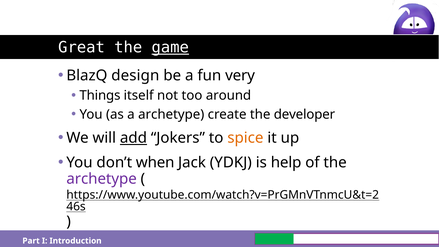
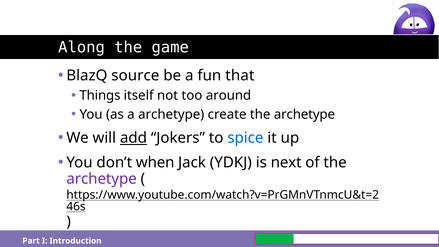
Great: Great -> Along (82, 47)
game underline: present -> none (170, 47)
design: design -> source (135, 76)
very: very -> that (240, 76)
create the developer: developer -> archetype (304, 114)
spice colour: orange -> blue (245, 138)
help: help -> next (286, 162)
